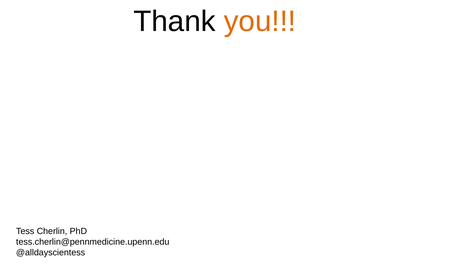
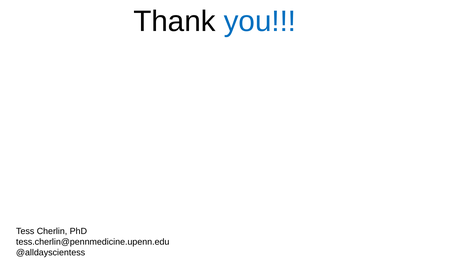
you colour: orange -> blue (260, 22)
